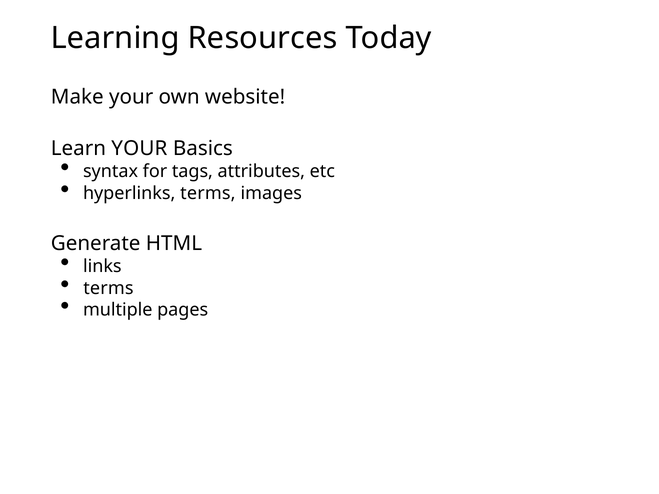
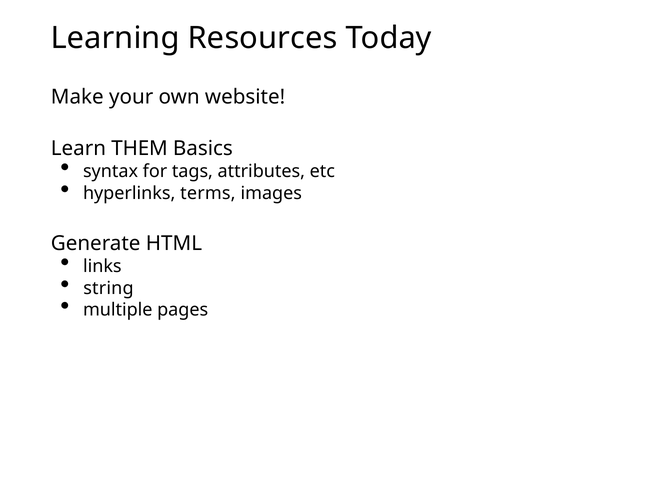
Learn YOUR: YOUR -> THEM (140, 149)
terms: terms -> string (108, 288)
